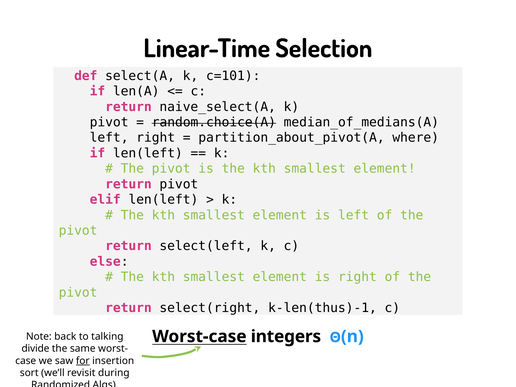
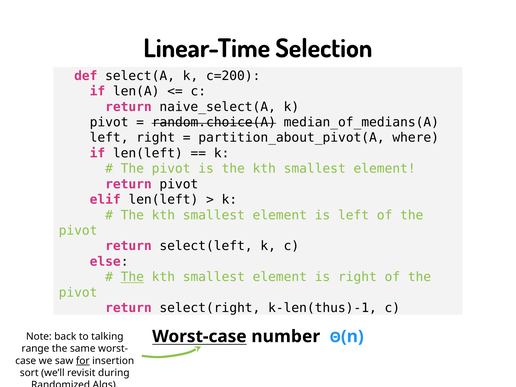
c=101: c=101 -> c=200 (233, 76)
The underline: none -> present (132, 277)
integers: integers -> number (286, 336)
divide: divide -> range (35, 349)
